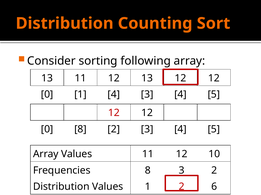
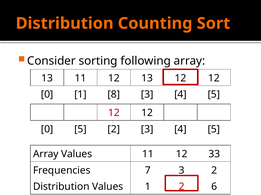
1 4: 4 -> 8 (114, 95)
0 8: 8 -> 5 (80, 130)
10: 10 -> 33 (214, 155)
Frequencies 8: 8 -> 7 (148, 171)
